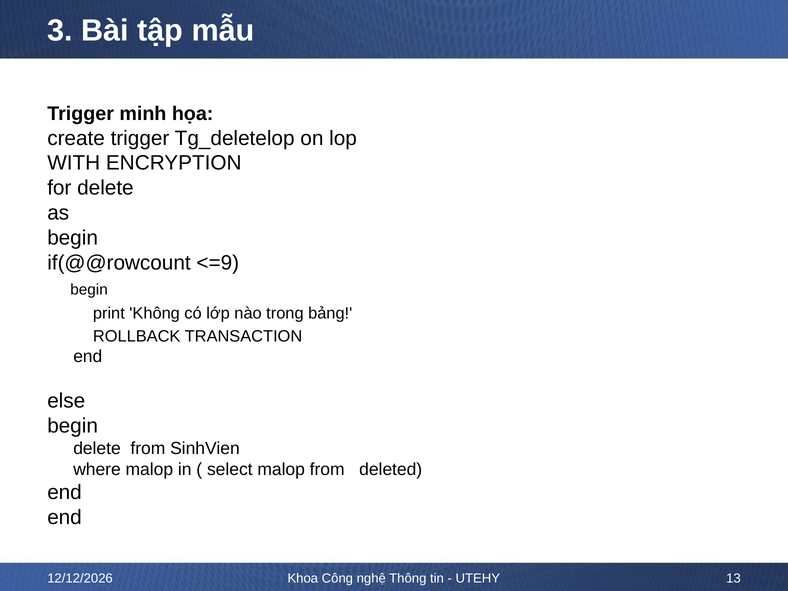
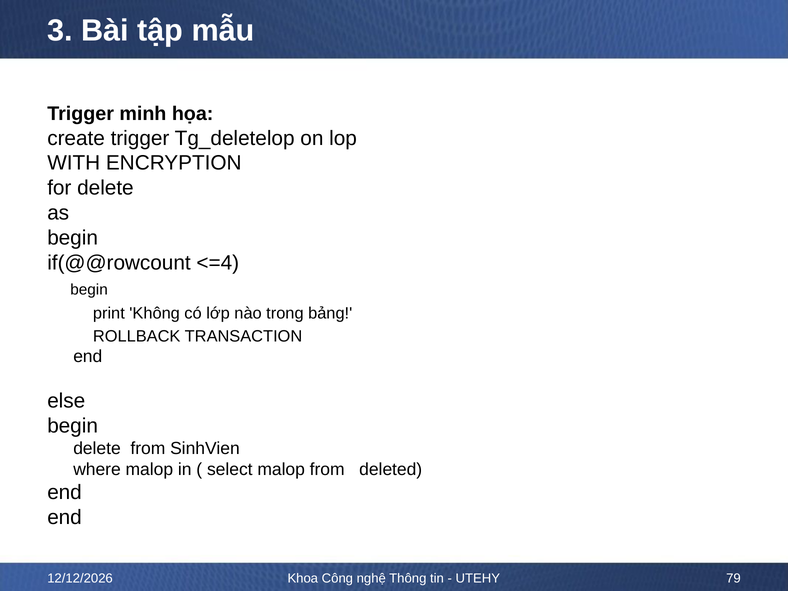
<=9: <=9 -> <=4 (218, 263)
13: 13 -> 79 (733, 578)
